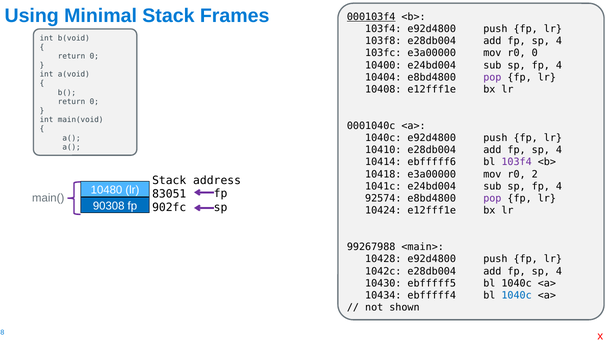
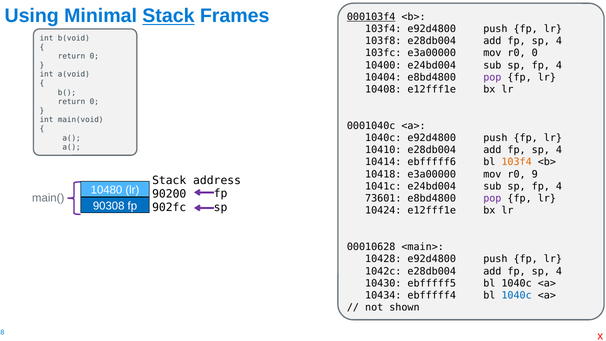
Stack underline: none -> present (168, 16)
103f4 colour: purple -> orange (517, 162)
2: 2 -> 9 (535, 174)
83051: 83051 -> 90200 (169, 194)
92574: 92574 -> 73601 (383, 198)
99267988: 99267988 -> 00010628 (371, 247)
